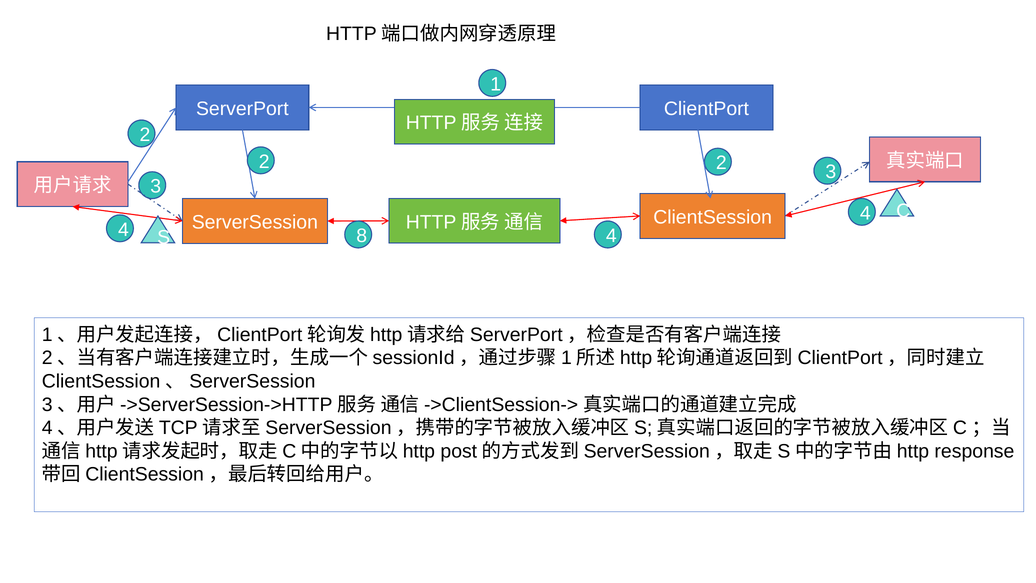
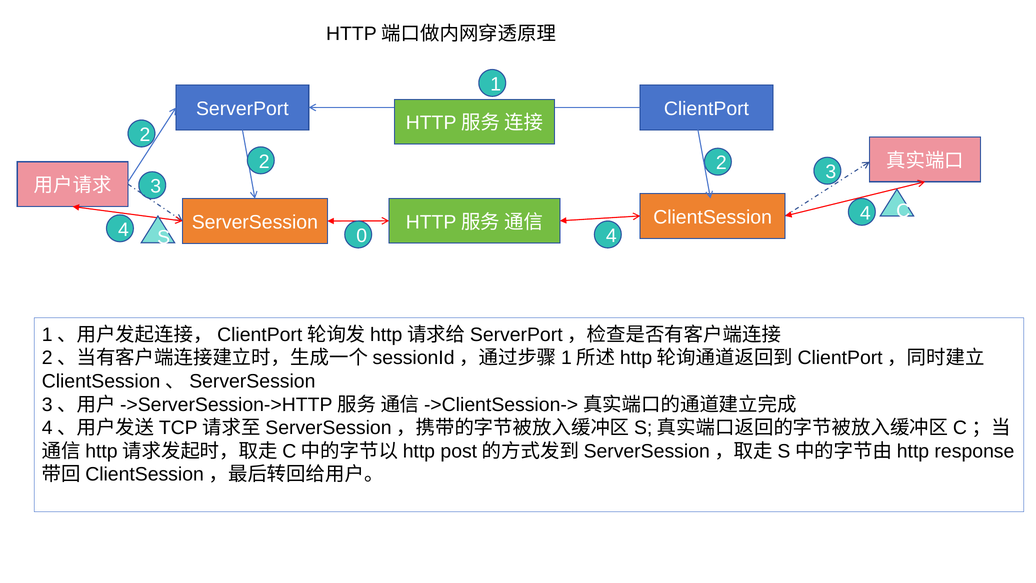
8: 8 -> 0 (362, 236)
